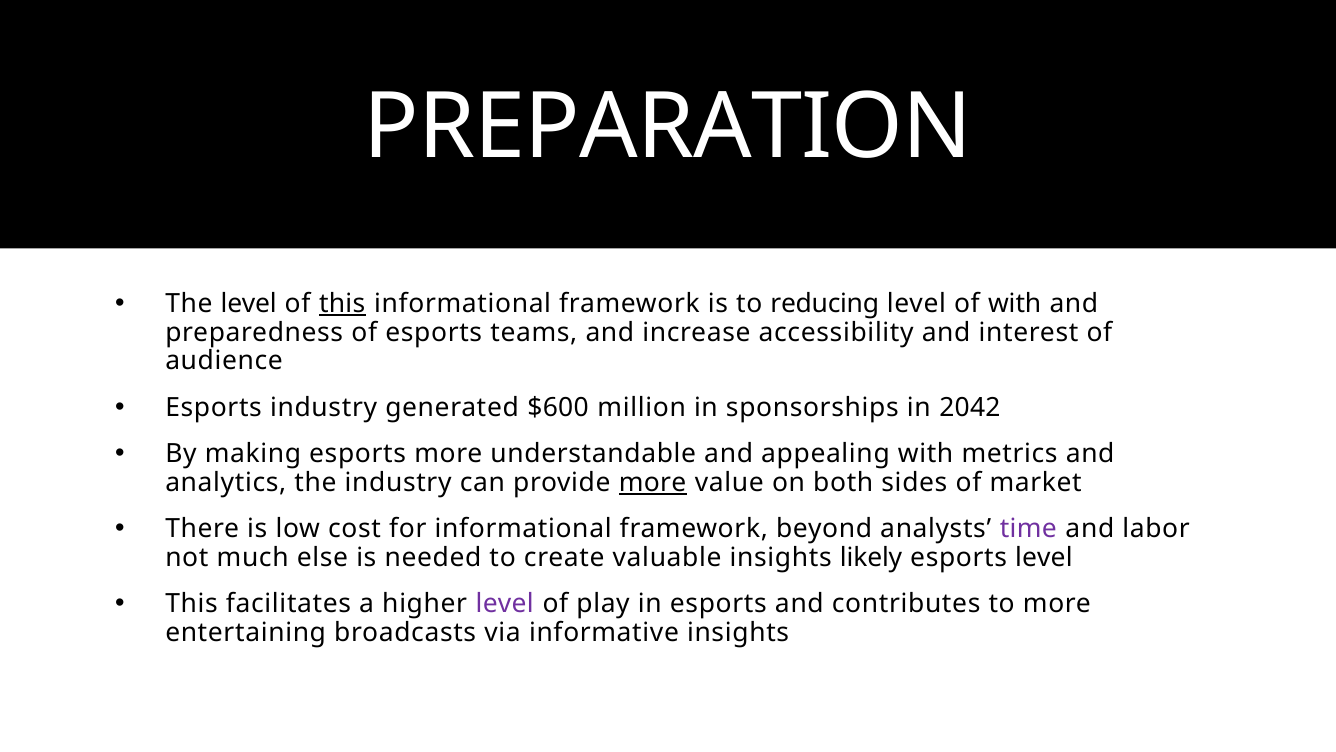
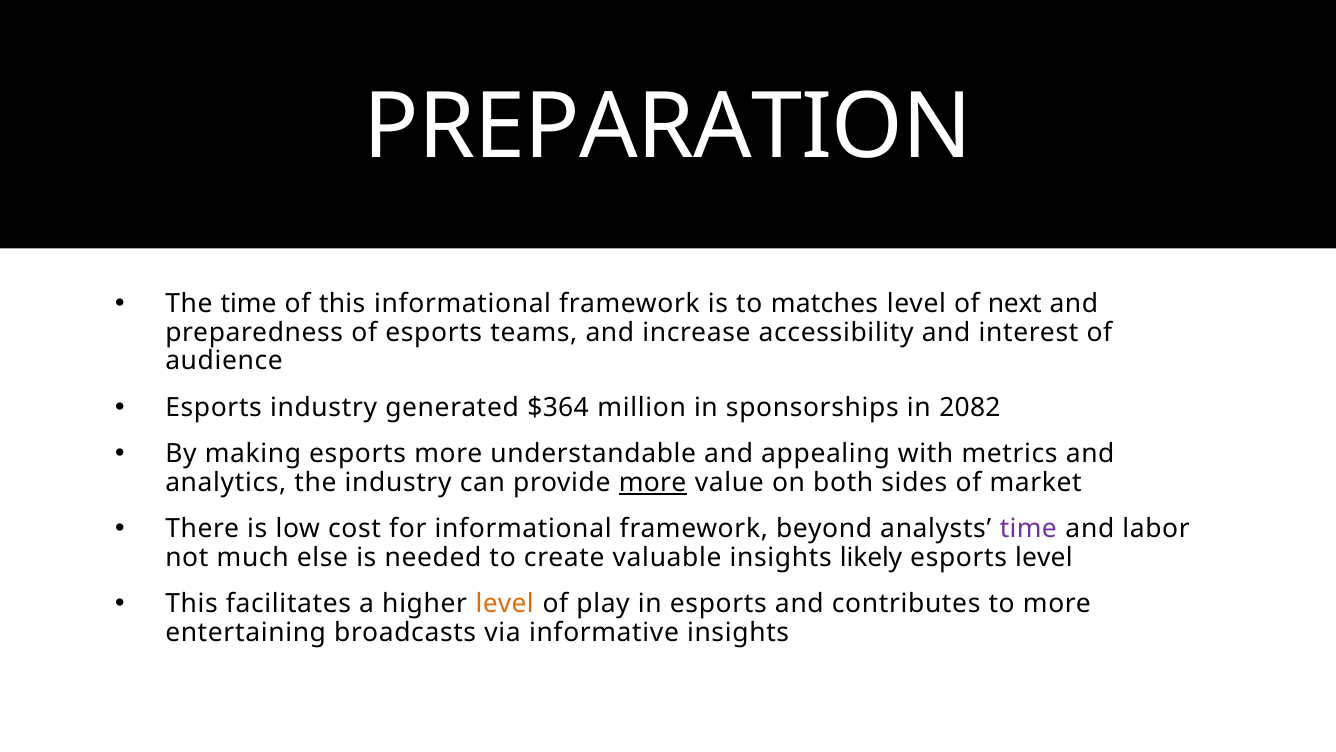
The level: level -> time (249, 303)
this underline: present -> none (342, 303)
reducing: reducing -> matches (824, 303)
of with: with -> next (1015, 303)
$600: $600 -> $364 (558, 407)
2042: 2042 -> 2082 (970, 407)
level colour: purple -> orange (505, 604)
